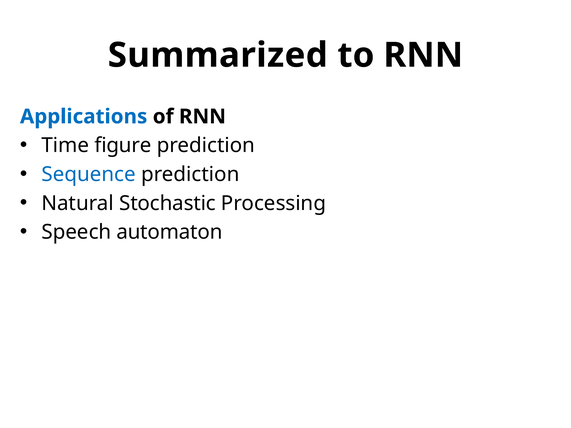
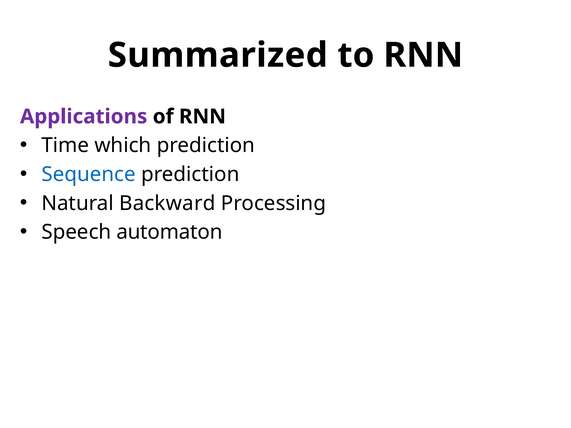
Applications colour: blue -> purple (84, 117)
figure: figure -> which (123, 146)
Stochastic: Stochastic -> Backward (167, 203)
